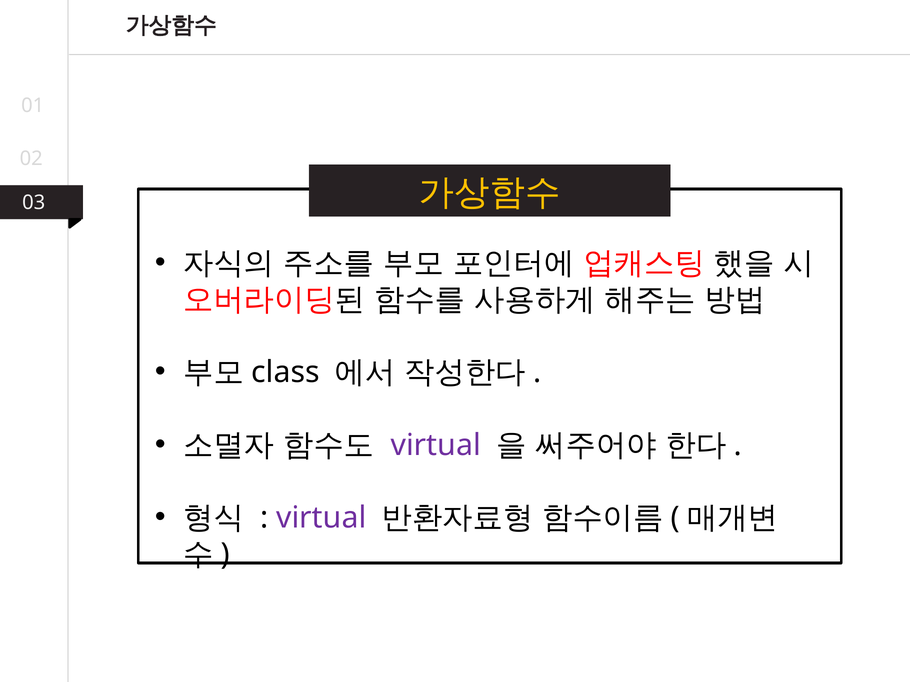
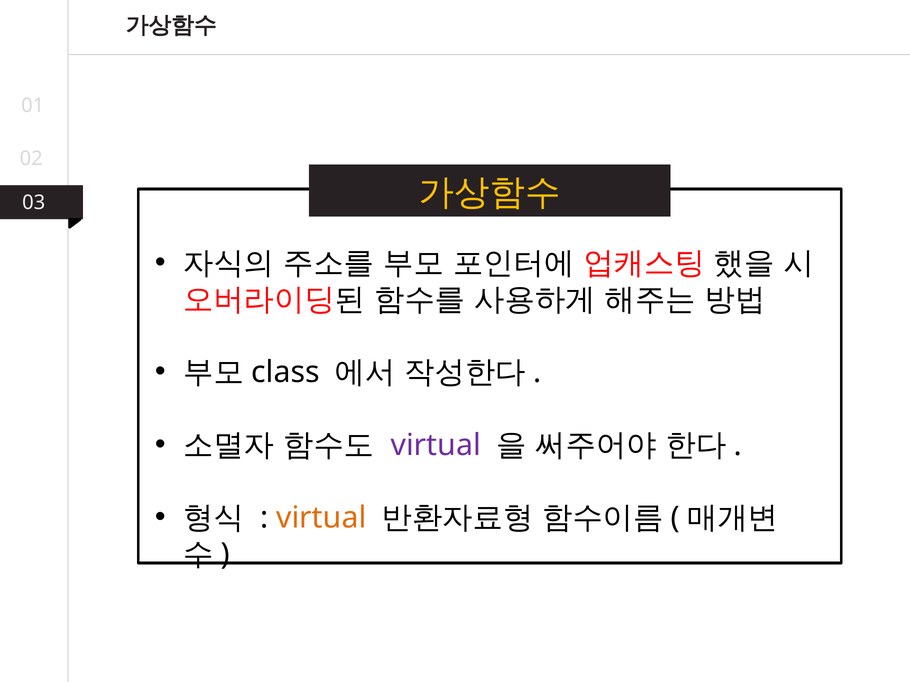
virtual colour: purple -> orange (321, 518)
